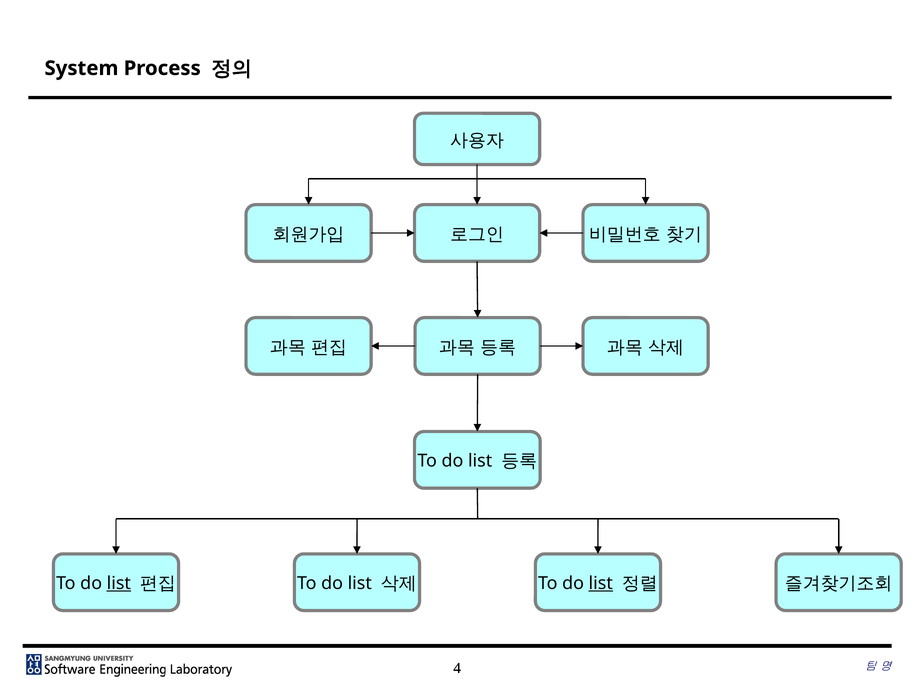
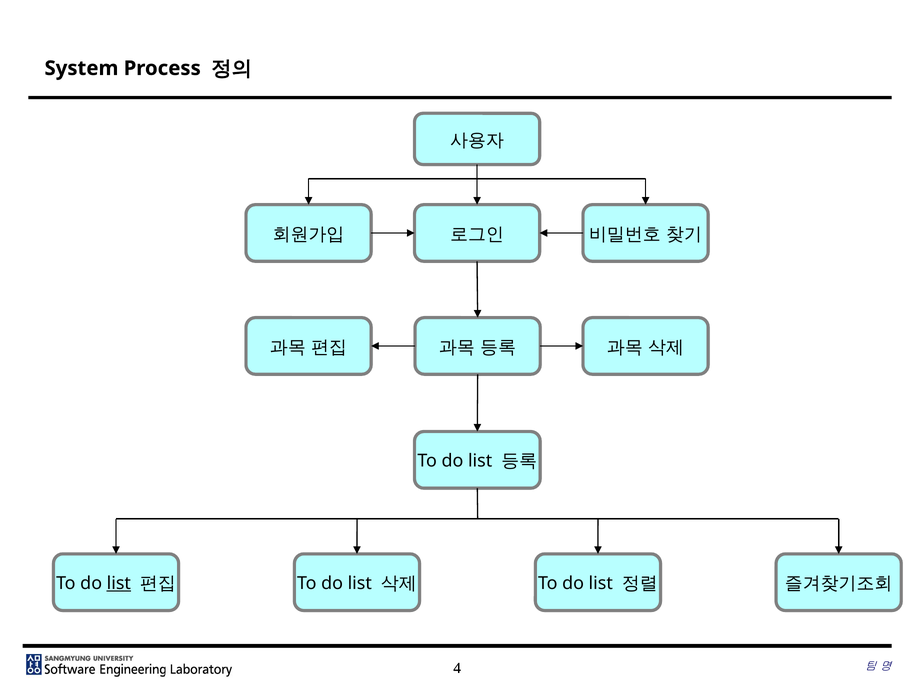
list underline: present -> none (601, 583)
